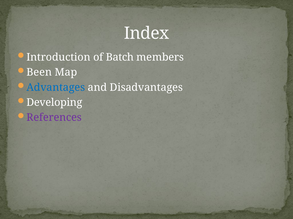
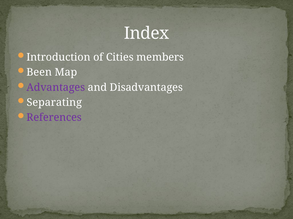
Batch: Batch -> Cities (120, 57)
Advantages colour: blue -> purple (56, 88)
Developing: Developing -> Separating (54, 103)
